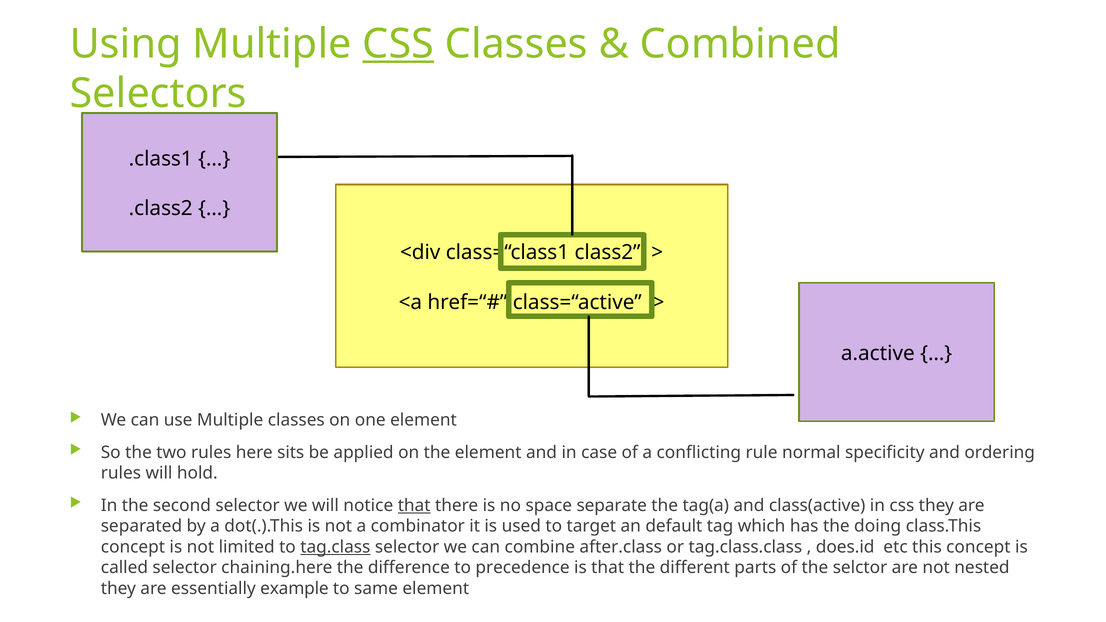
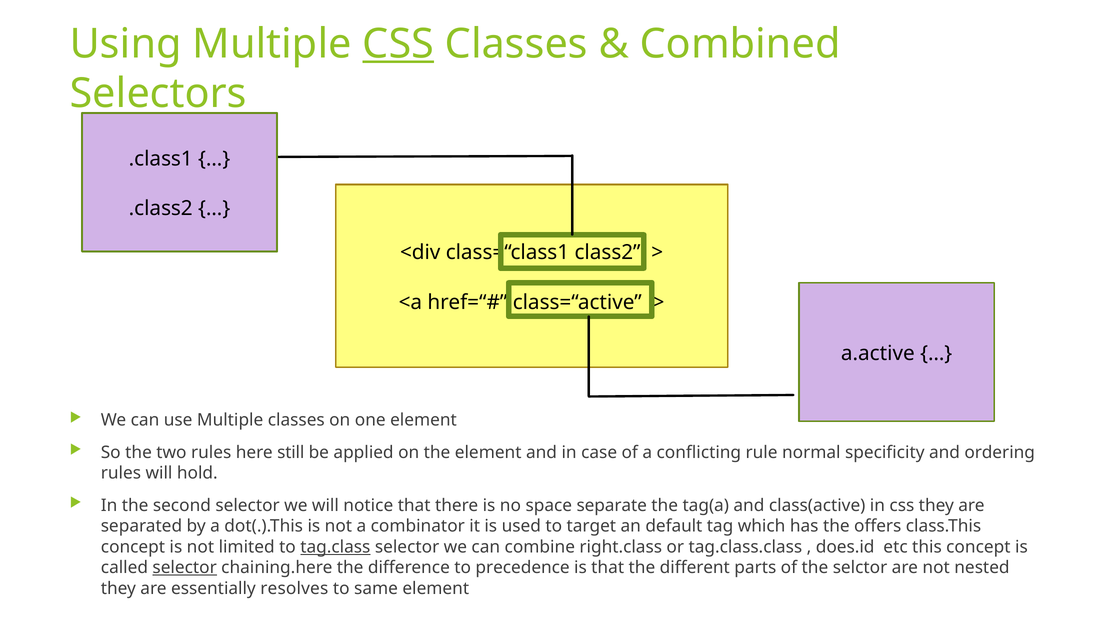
sits: sits -> still (291, 453)
that underline: present -> none (414, 506)
doing: doing -> offers (878, 526)
after.class: after.class -> right.class (621, 547)
selector underline: none -> present (185, 568)
example: example -> resolves (294, 589)
